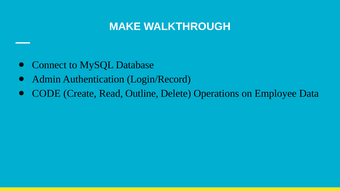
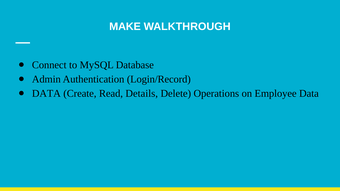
CODE: CODE -> DATA (46, 94)
Outline: Outline -> Details (142, 94)
